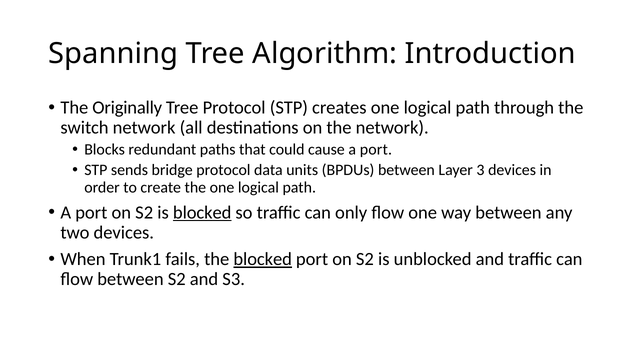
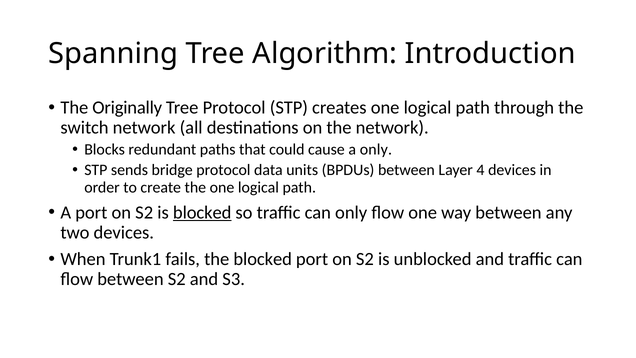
cause a port: port -> only (376, 149)
3: 3 -> 4 (480, 170)
blocked underline: present -> none (263, 259)
